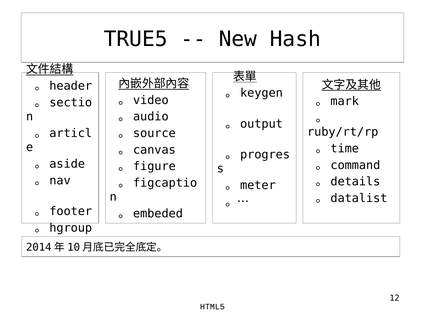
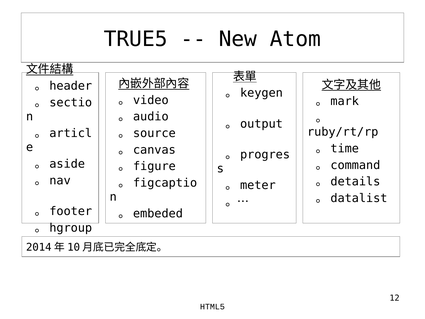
Hash: Hash -> Atom (295, 39)
